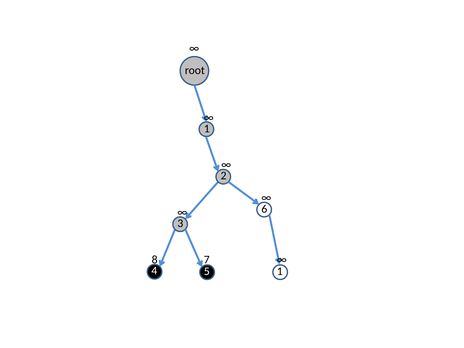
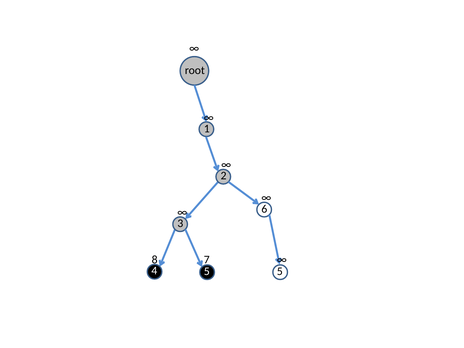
4 1: 1 -> 5 (280, 271)
